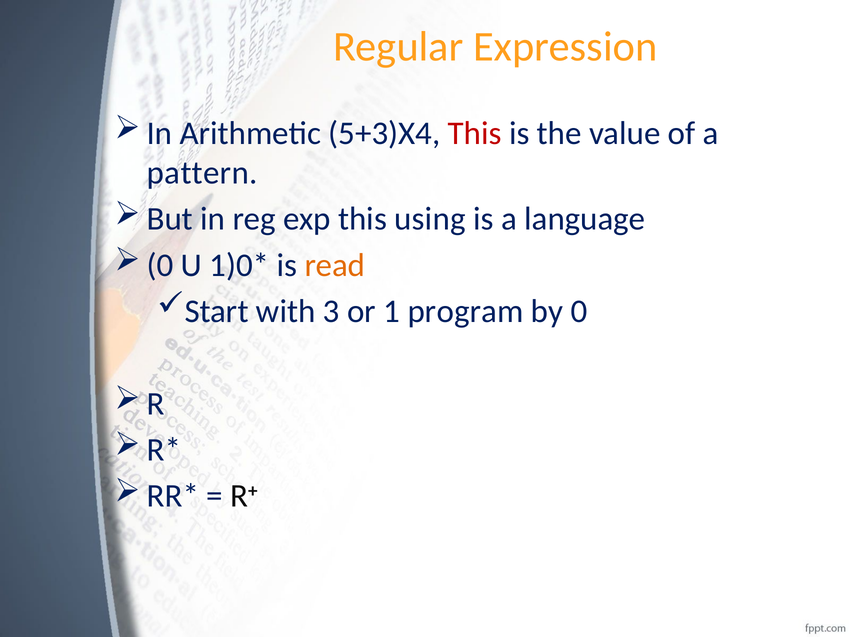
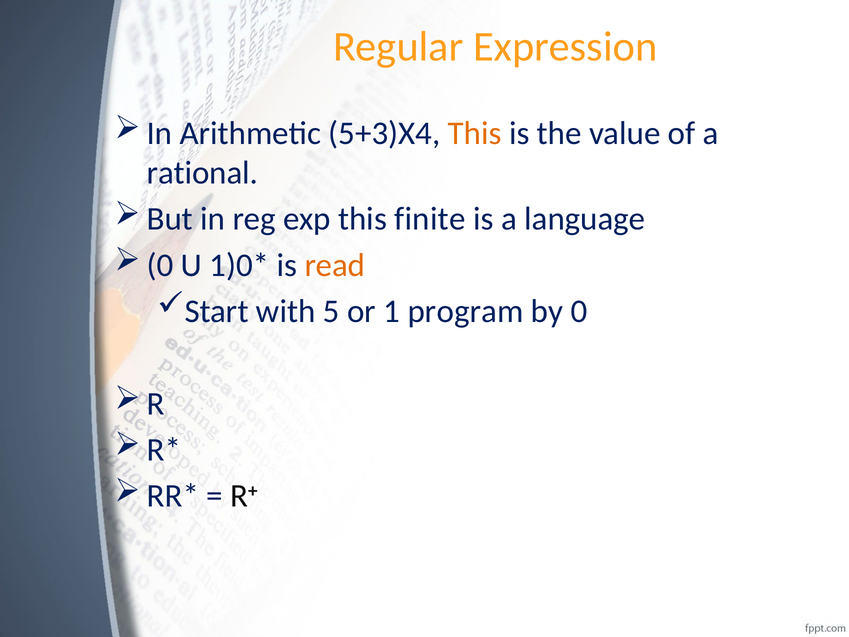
This colour: red -> orange (475, 133)
pattern: pattern -> rational (202, 173)
using: using -> finite (430, 219)
3: 3 -> 5 (331, 311)
